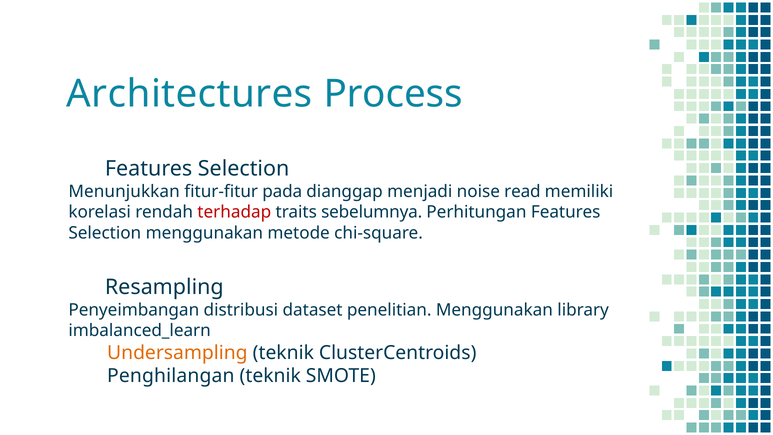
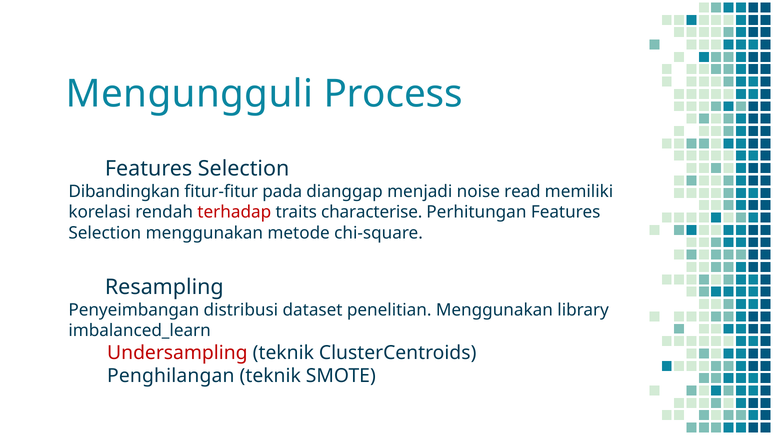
Architectures: Architectures -> Mengungguli (189, 94)
Menunjukkan: Menunjukkan -> Dibandingkan (124, 192)
sebelumnya: sebelumnya -> characterise (372, 212)
Undersampling colour: orange -> red (177, 353)
